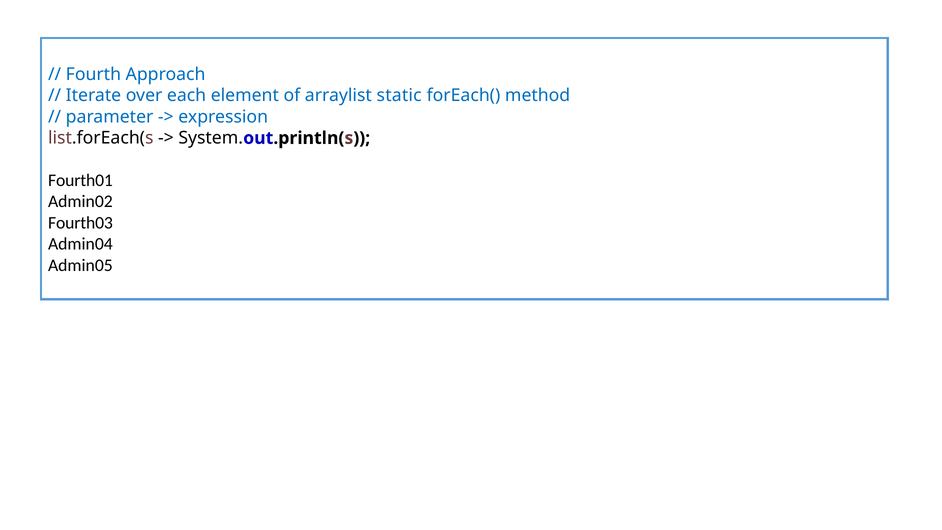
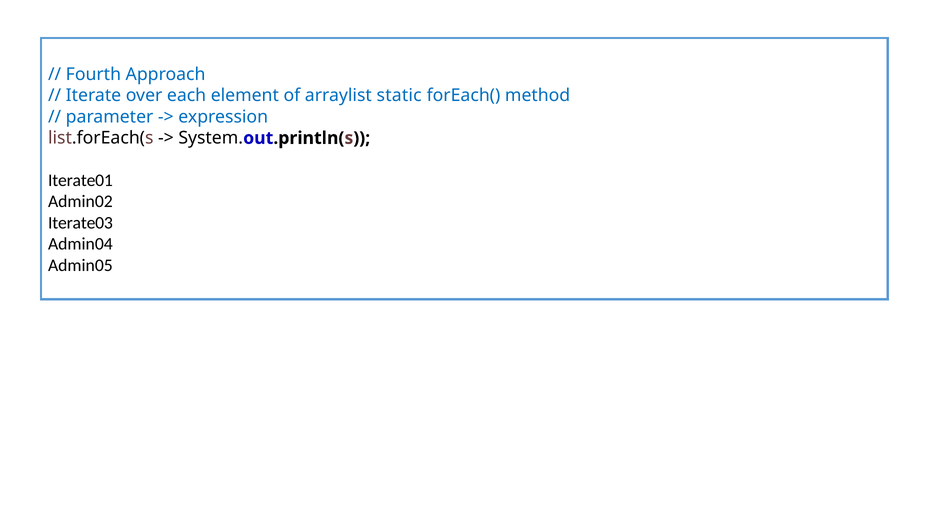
Fourth01: Fourth01 -> Iterate01 (80, 180)
Fourth03: Fourth03 -> Iterate03 (80, 223)
